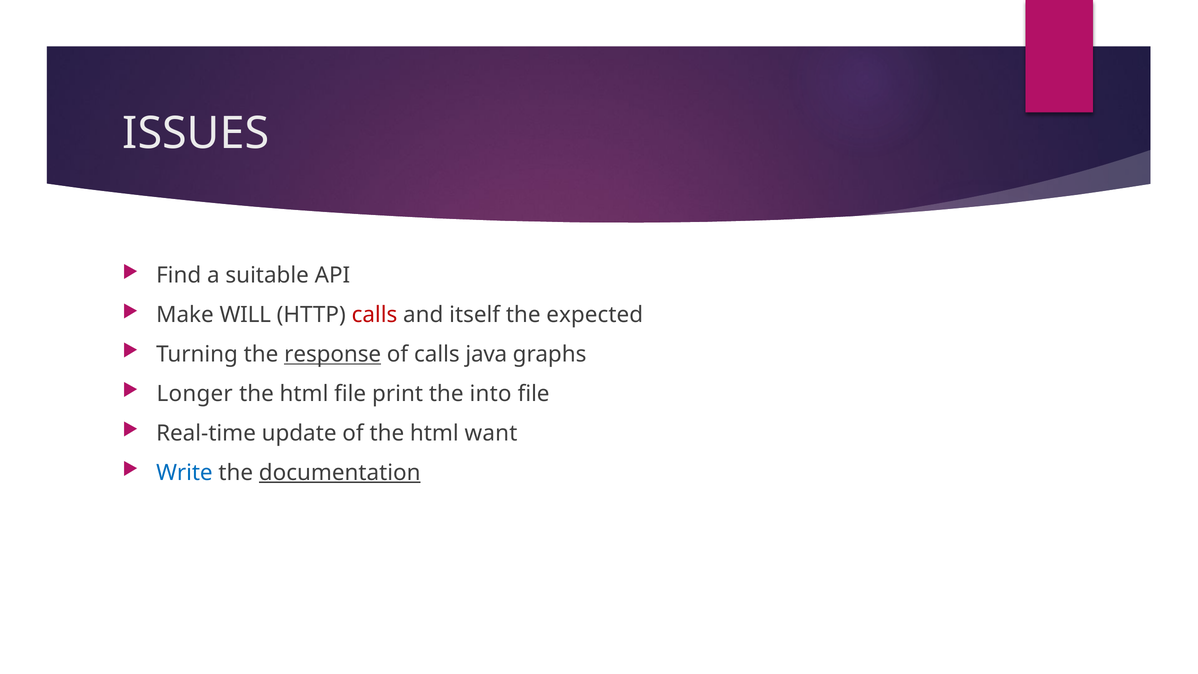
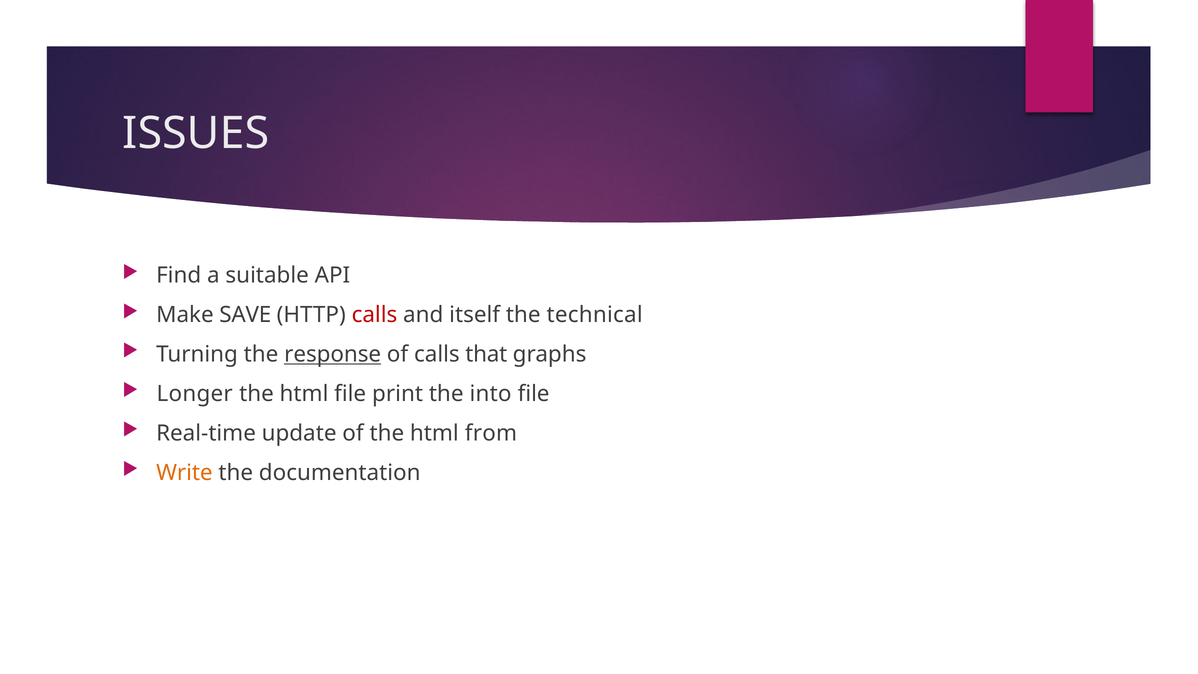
WILL: WILL -> SAVE (245, 315)
expected: expected -> technical (595, 315)
java: java -> that (486, 354)
want: want -> from (491, 433)
Write colour: blue -> orange (184, 473)
documentation underline: present -> none (340, 473)
